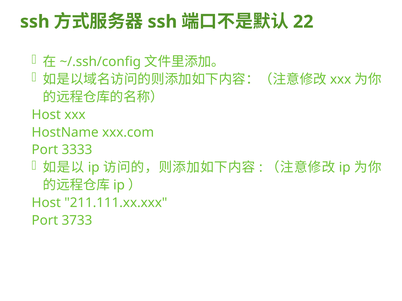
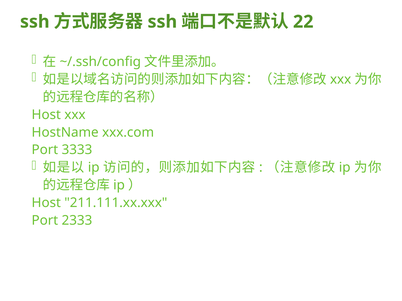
3733: 3733 -> 2333 (77, 221)
